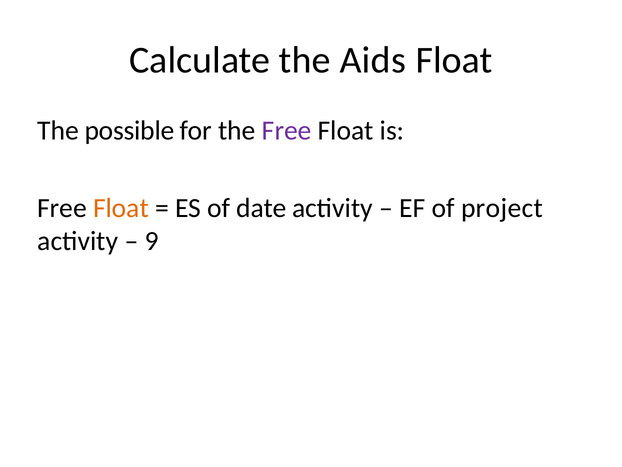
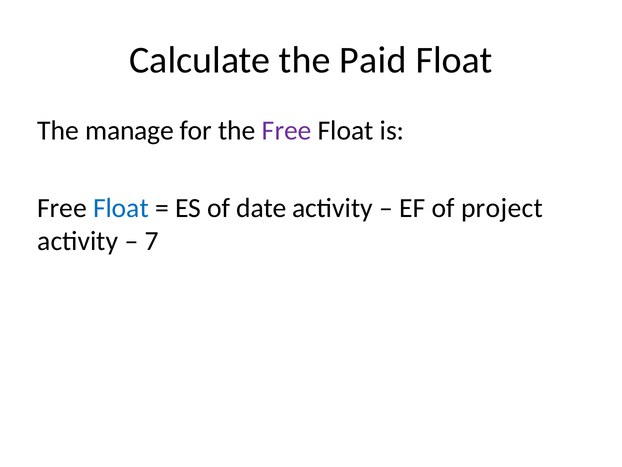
Aids: Aids -> Paid (373, 60)
possible: possible -> manage (130, 130)
Float colour: orange -> blue (121, 208)
9: 9 -> 7 (152, 241)
